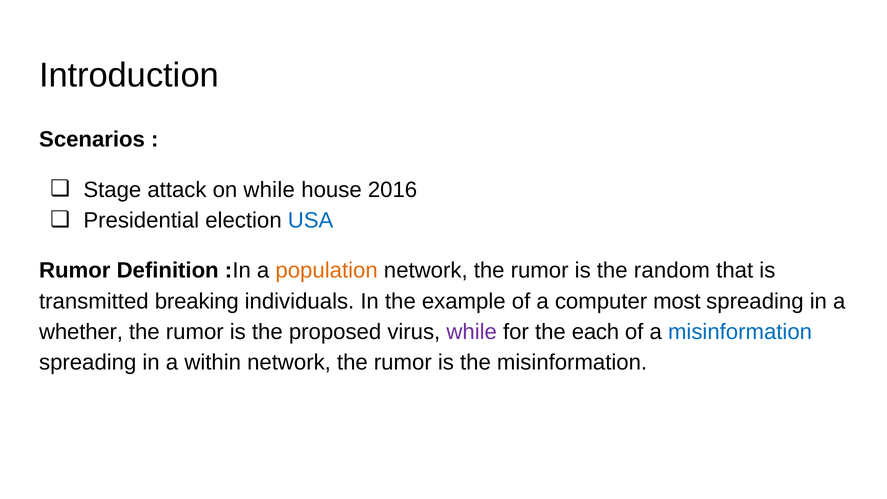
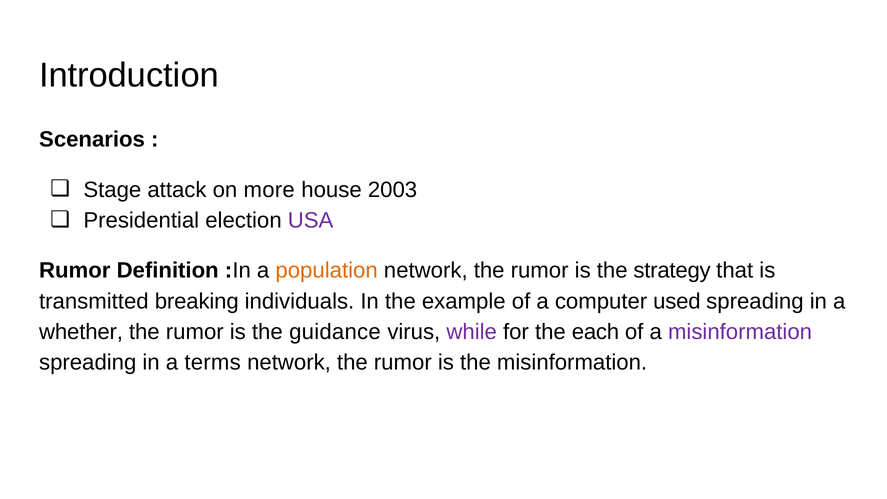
on while: while -> more (269, 190)
2016: 2016 -> 2003 (393, 190)
USA colour: blue -> purple (311, 220)
random: random -> strategy (672, 271)
most: most -> used (677, 301)
proposed: proposed -> guidance (335, 332)
misinformation colour: blue -> purple (740, 332)
within: within -> terms (213, 362)
